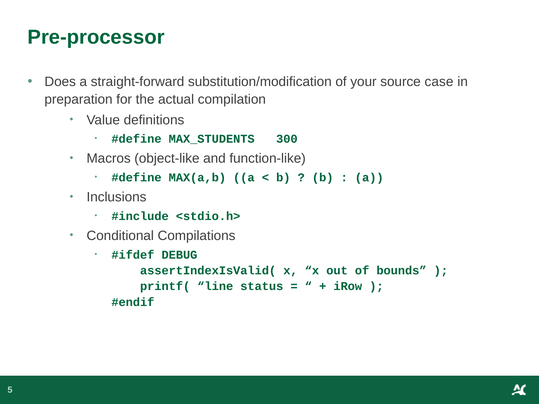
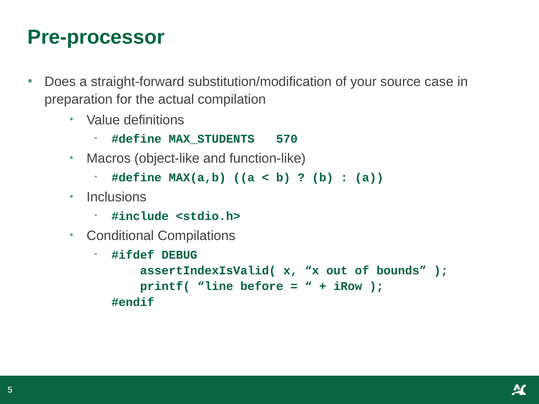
300: 300 -> 570 (287, 139)
status: status -> before (262, 287)
